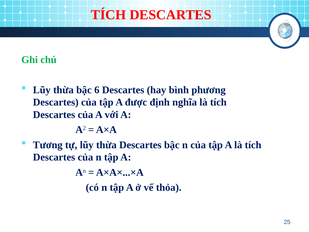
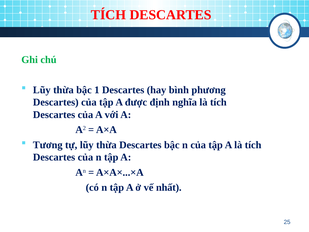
6: 6 -> 1 (97, 90)
thỏa: thỏa -> nhất (169, 187)
